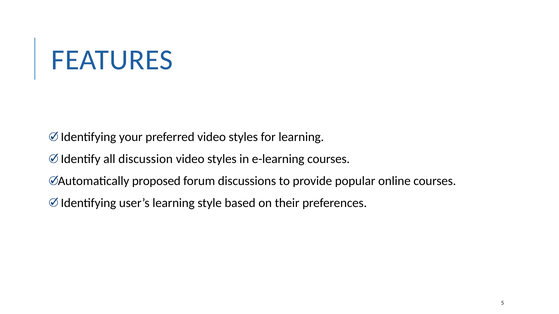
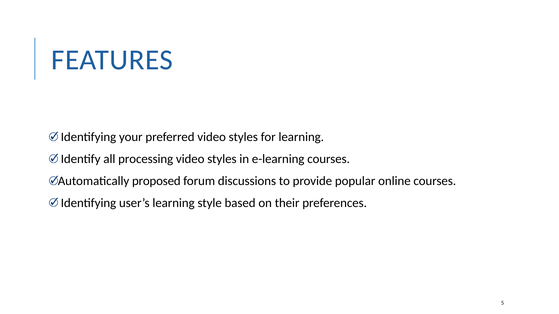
discussion: discussion -> processing (146, 159)
